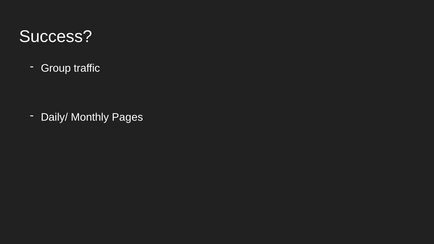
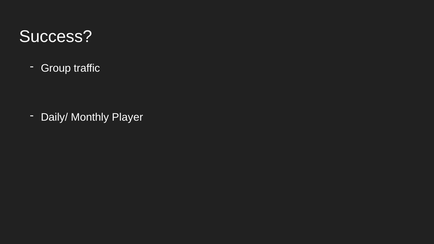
Pages: Pages -> Player (127, 117)
